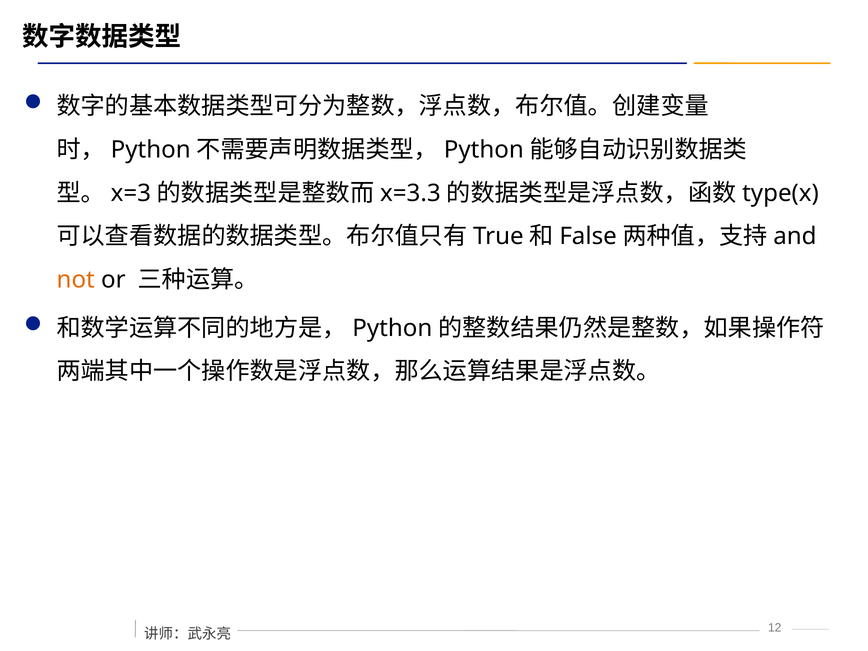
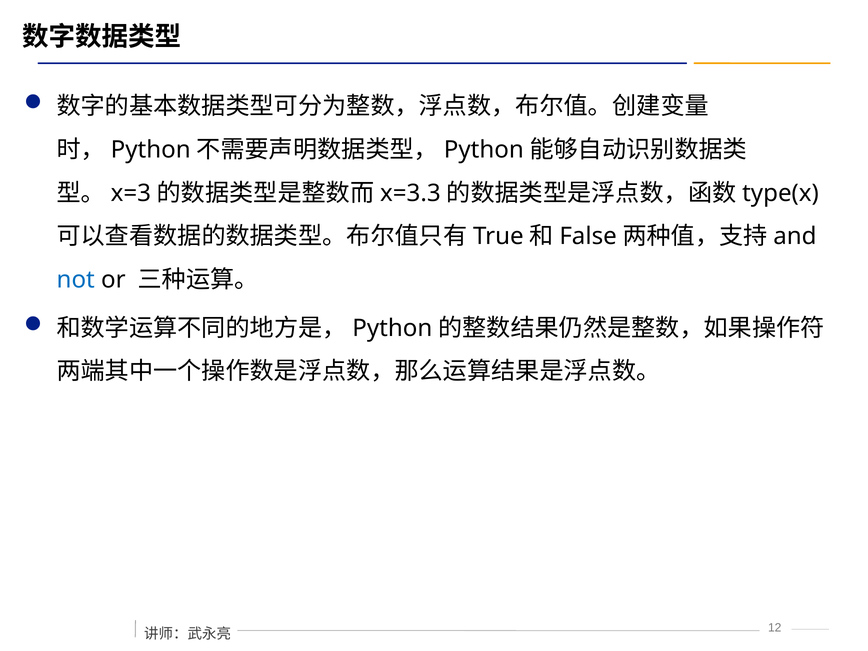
not colour: orange -> blue (76, 280)
